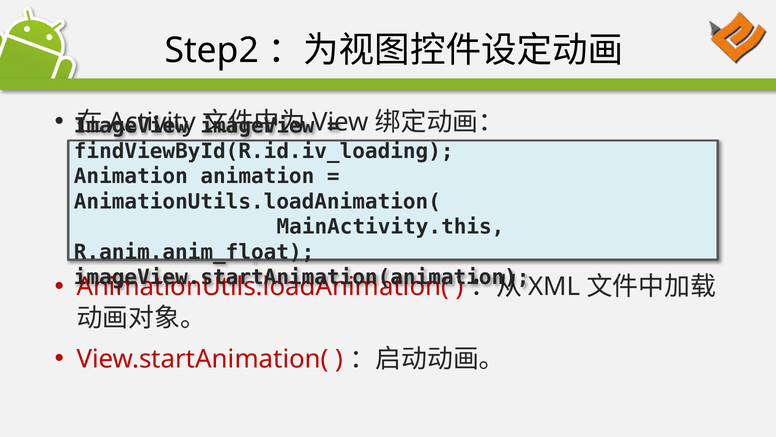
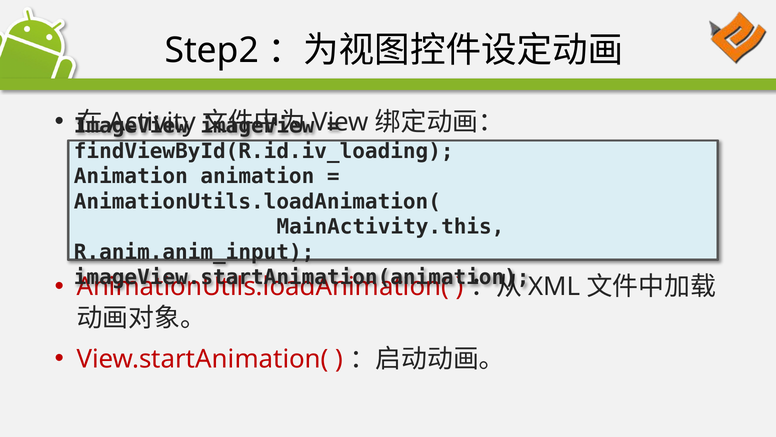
R.anim.anim_float: R.anim.anim_float -> R.anim.anim_input (194, 252)
